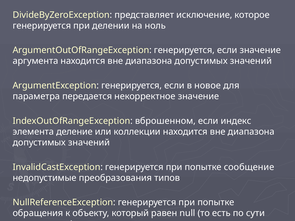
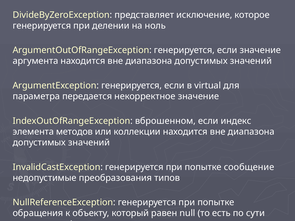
новое: новое -> virtual (208, 86)
деление: деление -> методов (74, 132)
